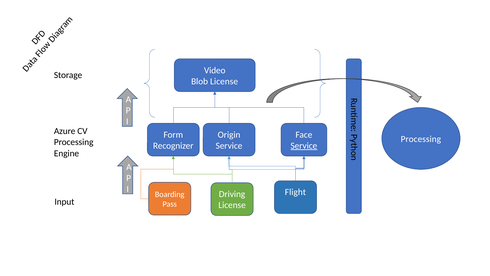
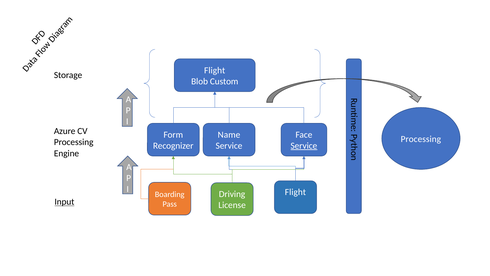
Video: Video -> Flight (215, 70)
Blob License: License -> Custom (224, 81)
Origin: Origin -> Name (229, 135)
Input underline: none -> present (64, 202)
